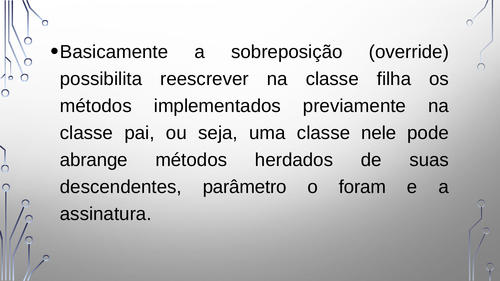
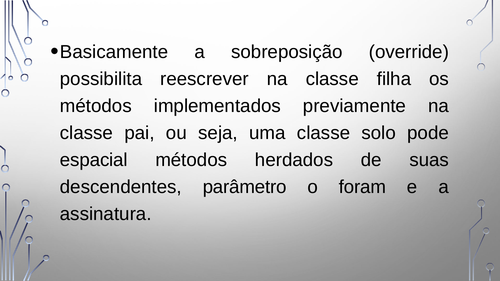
nele: nele -> solo (379, 133)
abrange: abrange -> espacial (94, 160)
